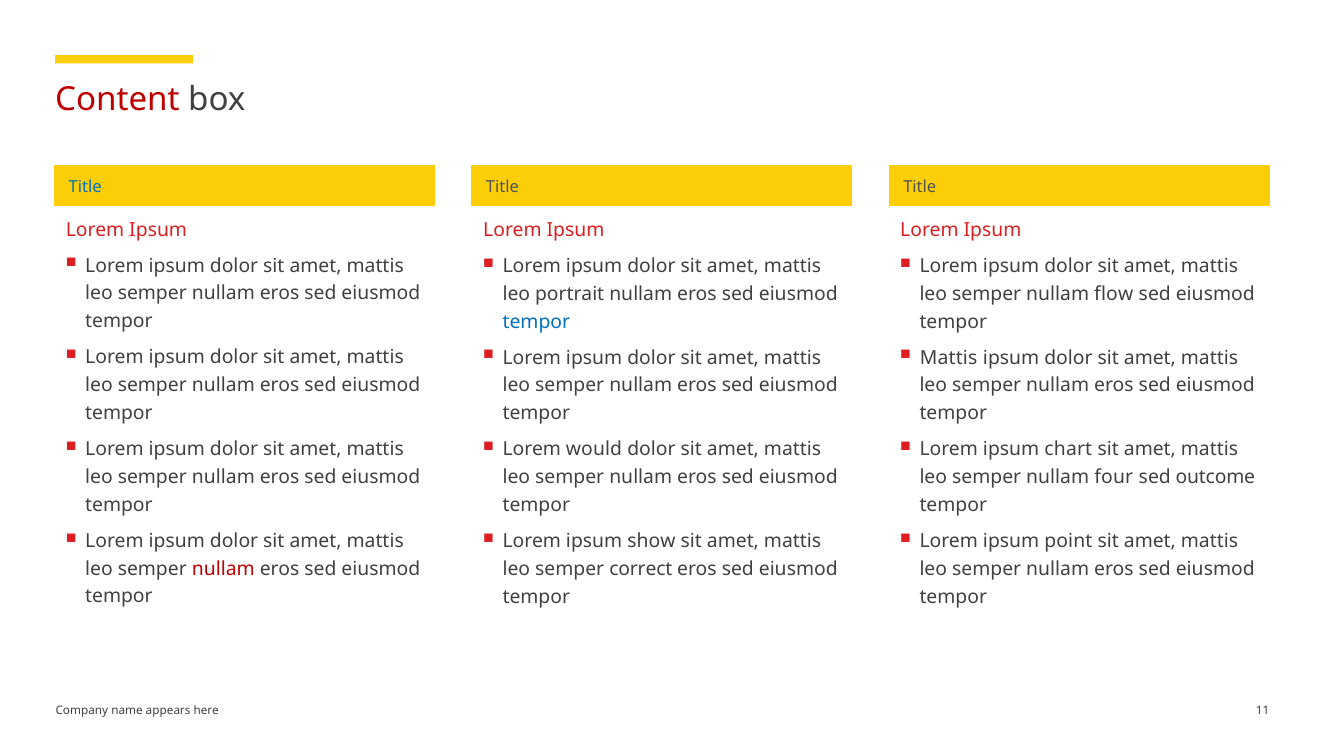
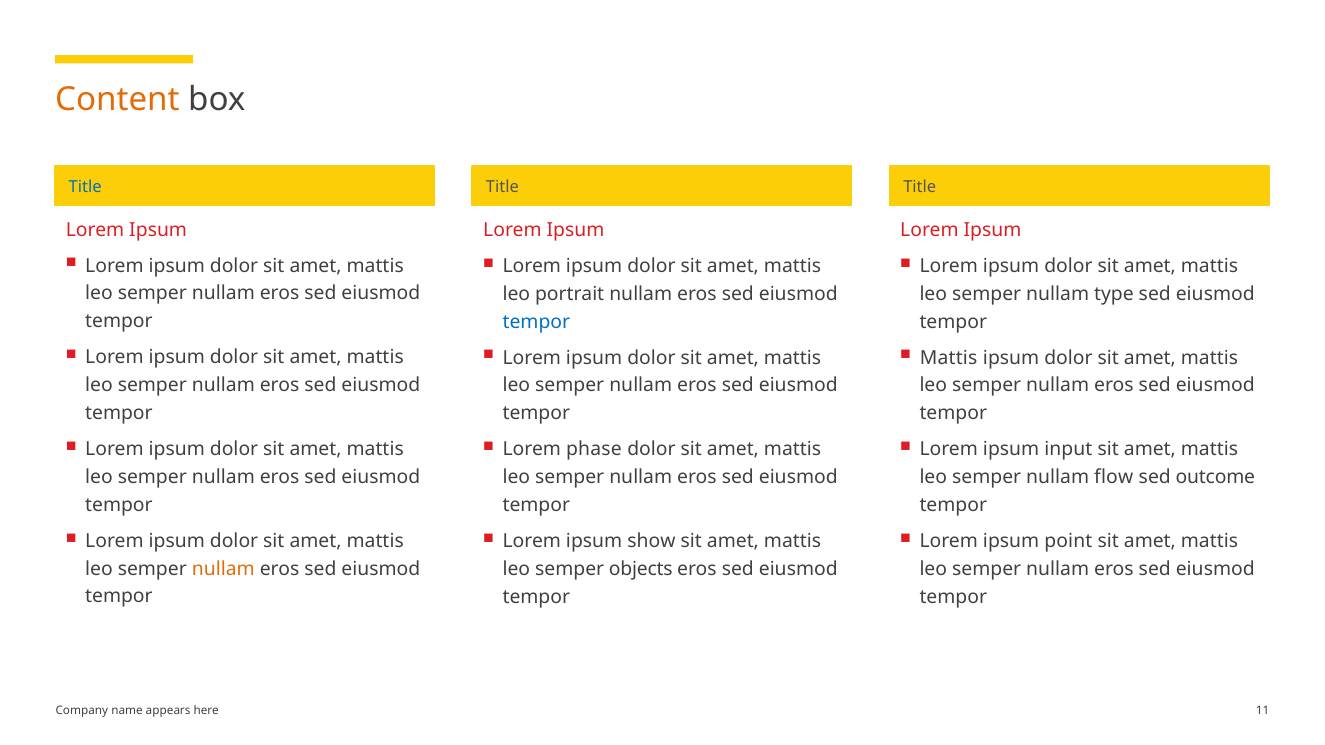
Content colour: red -> orange (117, 100)
flow: flow -> type (1114, 294)
would: would -> phase (594, 450)
chart: chart -> input (1068, 450)
four: four -> flow (1114, 477)
nullam colour: red -> orange (223, 569)
correct: correct -> objects (641, 569)
